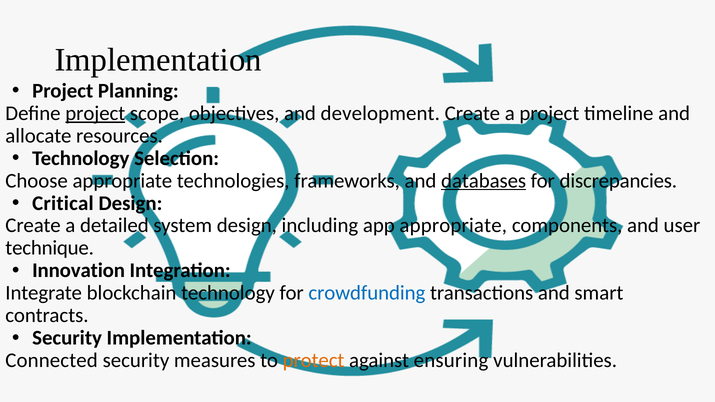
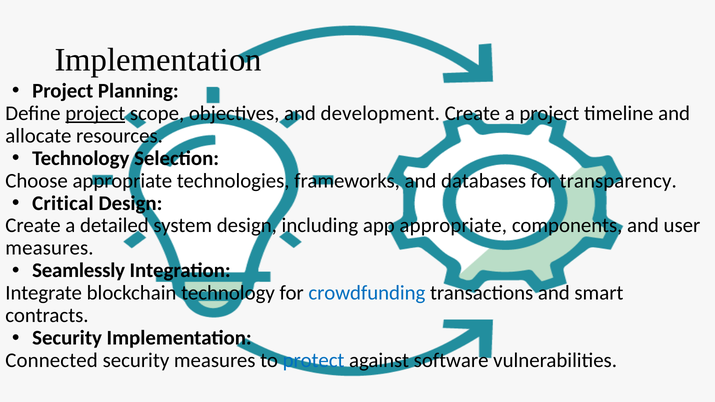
databases underline: present -> none (484, 181)
discrepancies: discrepancies -> transparency (618, 181)
technique: technique -> measures (49, 248)
Innovation: Innovation -> Seamlessly (79, 271)
protect colour: orange -> blue (314, 361)
ensuring: ensuring -> software (451, 361)
